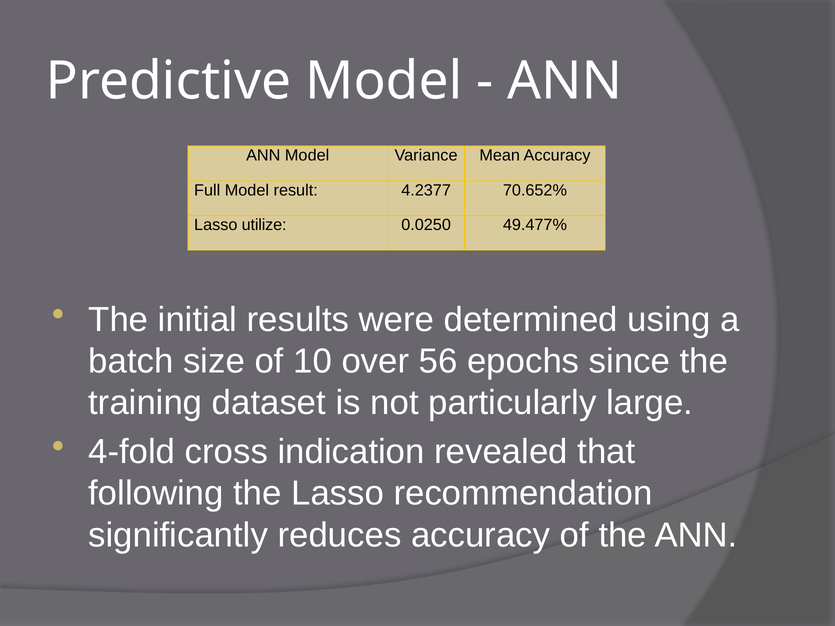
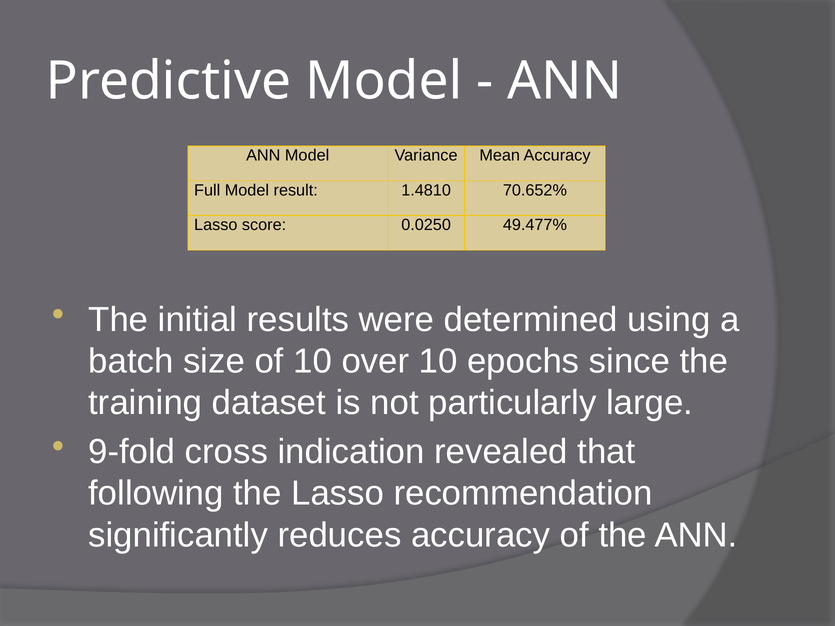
4.2377: 4.2377 -> 1.4810 (426, 190)
utilize: utilize -> score (264, 225)
over 56: 56 -> 10 (438, 361)
4-fold: 4-fold -> 9-fold (132, 452)
